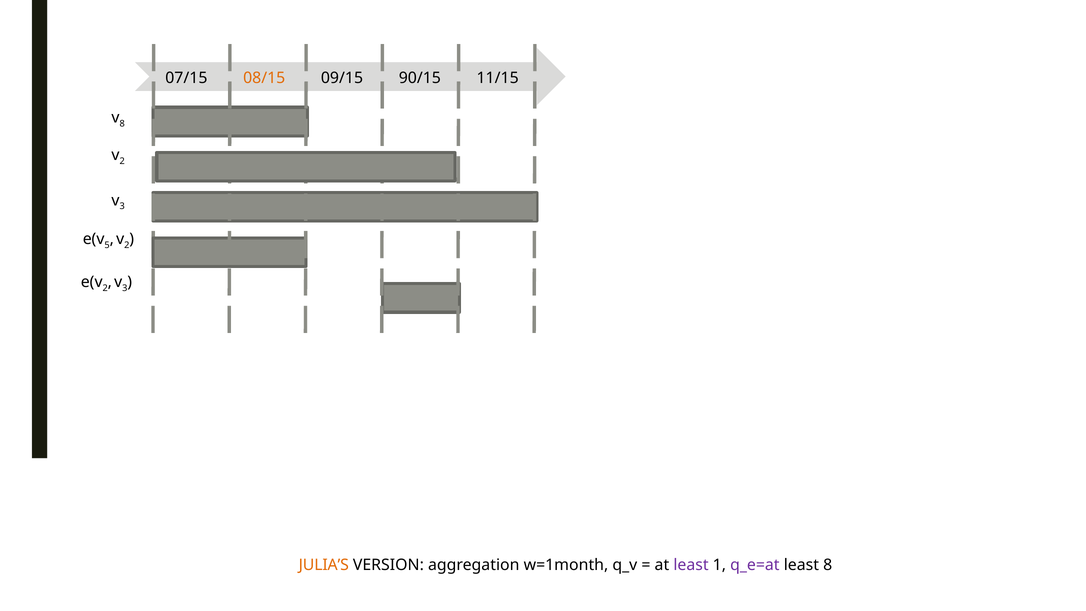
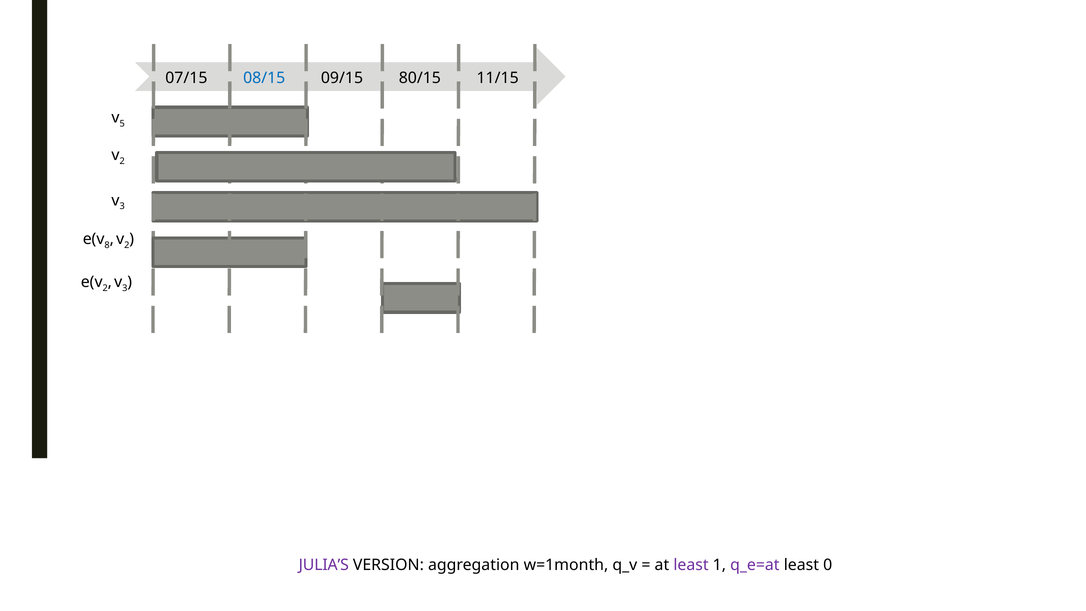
08/15 colour: orange -> blue (264, 78)
90/15: 90/15 -> 80/15 (420, 78)
8: 8 -> 5 (122, 124)
5: 5 -> 8 (107, 245)
JULIA’S colour: orange -> purple (324, 565)
least 8: 8 -> 0 (828, 565)
